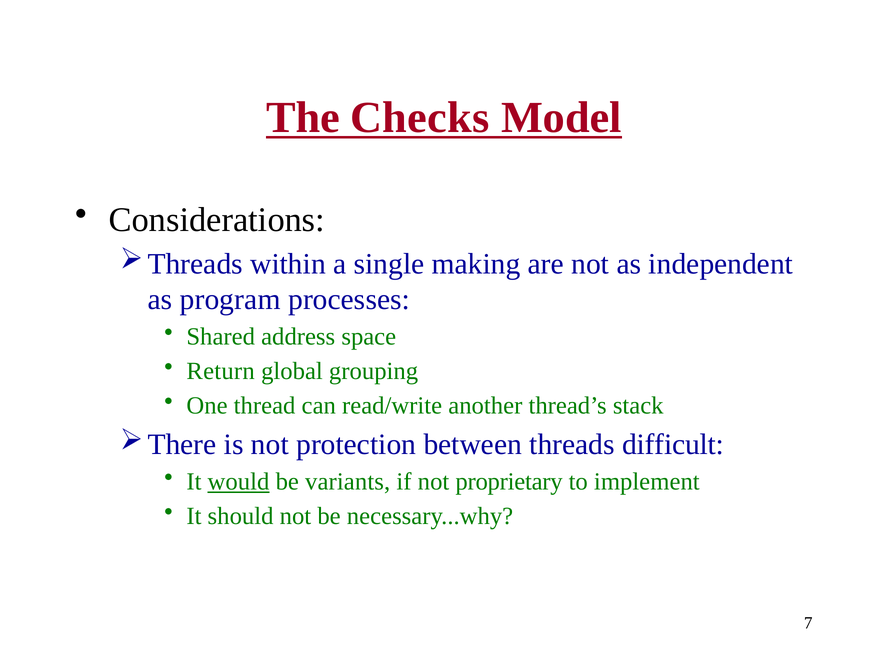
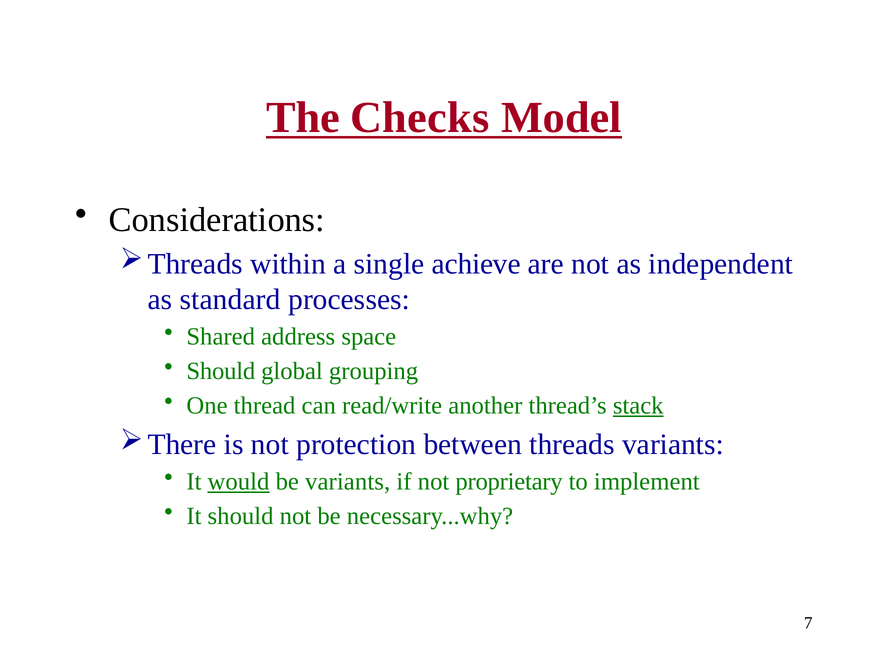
making: making -> achieve (476, 264)
program: program -> standard (230, 300)
Return: Return -> Should (221, 371)
stack underline: none -> present (638, 406)
threads difficult: difficult -> variants (673, 445)
